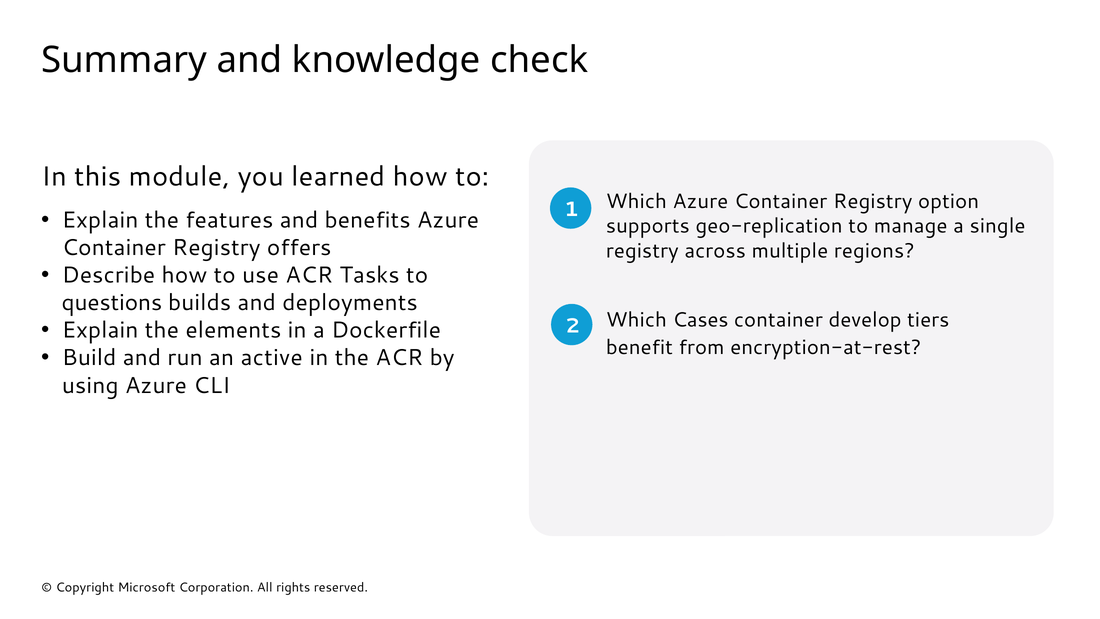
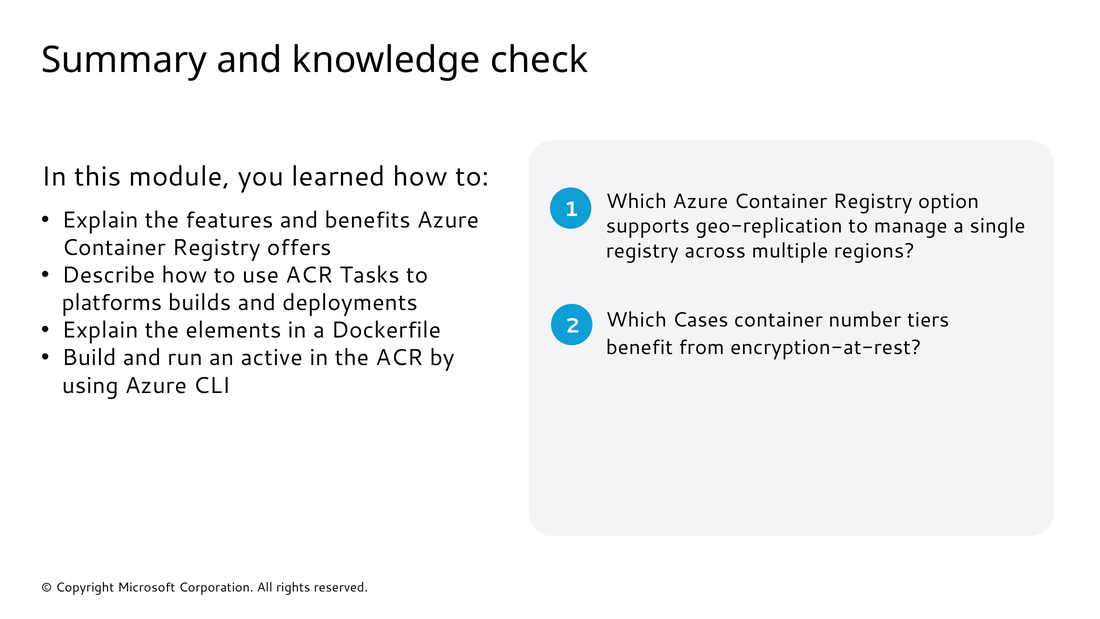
questions: questions -> platforms (112, 303)
develop: develop -> number (865, 320)
